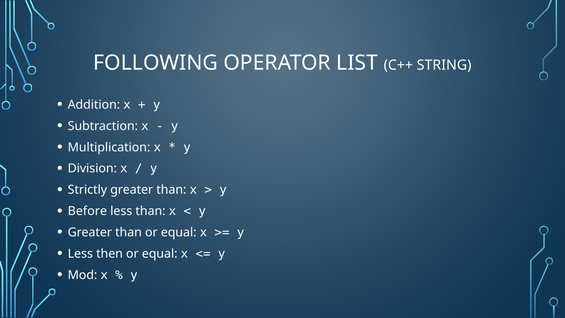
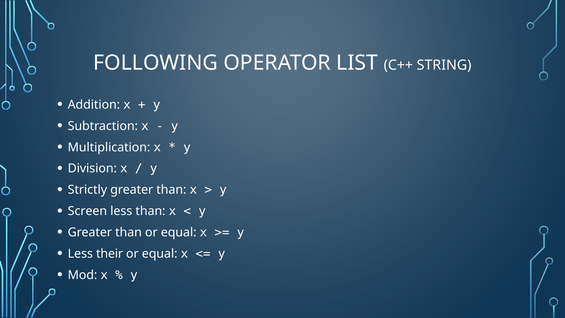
Before: Before -> Screen (87, 211)
then: then -> their (110, 254)
